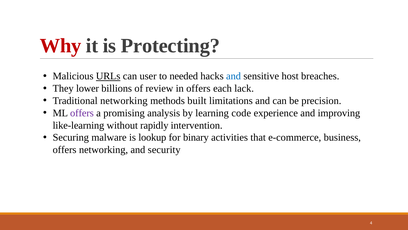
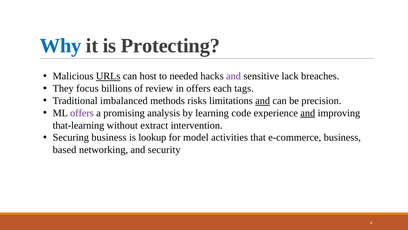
Why colour: red -> blue (61, 46)
user: user -> host (148, 76)
and colour: blue -> purple (234, 76)
host: host -> lack (290, 76)
lower: lower -> focus (87, 88)
lack: lack -> tags (244, 88)
Traditional networking: networking -> imbalanced (124, 101)
built: built -> risks (197, 101)
and underline: none -> present (263, 101)
and underline: none -> present (308, 113)
like-learning: like-learning -> that-learning (78, 125)
rapidly: rapidly -> extract (154, 125)
Securing malware: malware -> business (109, 137)
binary: binary -> model (196, 137)
offers: offers -> based (65, 150)
